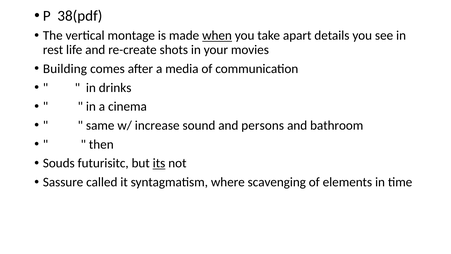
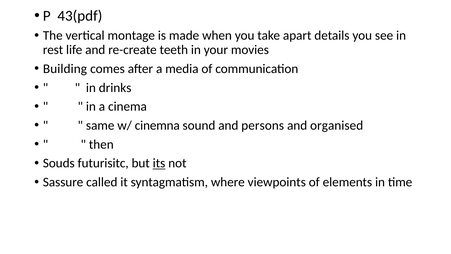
38(pdf: 38(pdf -> 43(pdf (80, 16)
when underline: present -> none (217, 36)
shots: shots -> teeth (174, 50)
increase: increase -> cinemna (157, 125)
bathroom: bathroom -> organised (337, 125)
scavenging: scavenging -> viewpoints (277, 182)
